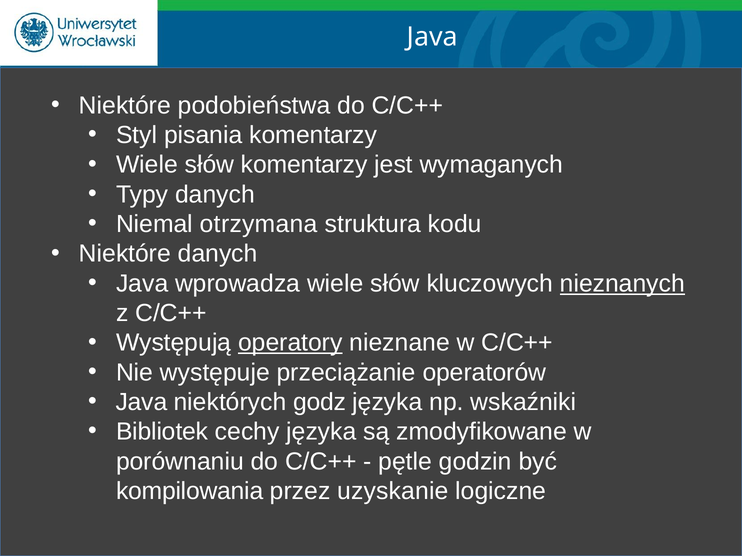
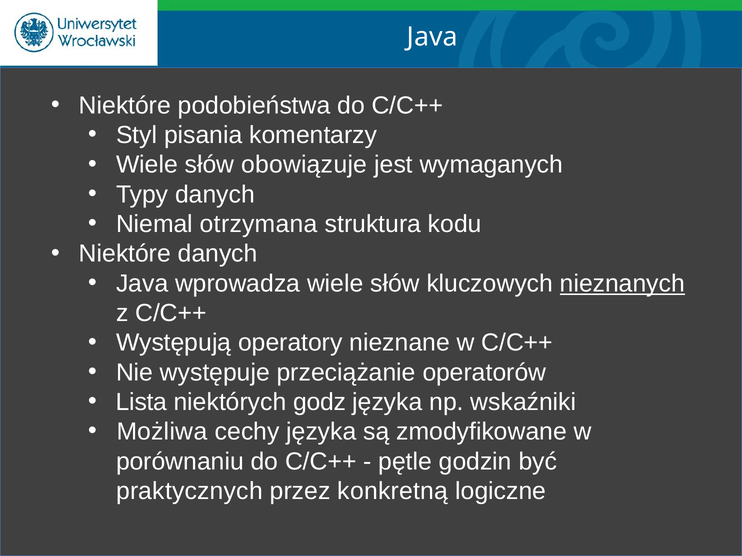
słów komentarzy: komentarzy -> obowiązuje (304, 165)
operatory underline: present -> none (290, 343)
Java: Java -> Lista (142, 402)
Bibliotek: Bibliotek -> Możliwa (162, 432)
kompilowania: kompilowania -> praktycznych (189, 491)
uzyskanie: uzyskanie -> konkretną (393, 491)
